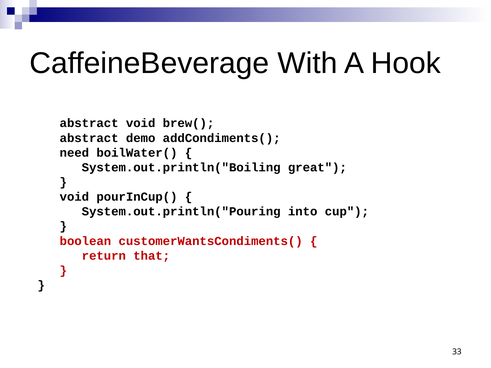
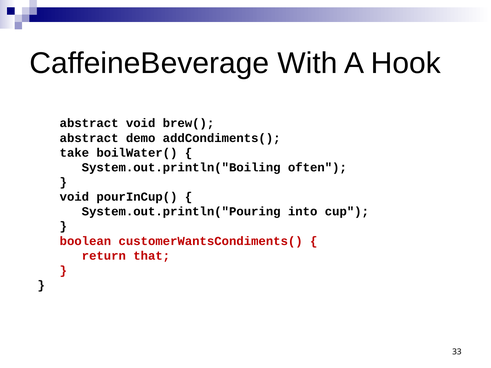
need: need -> take (74, 153)
great: great -> often (317, 168)
